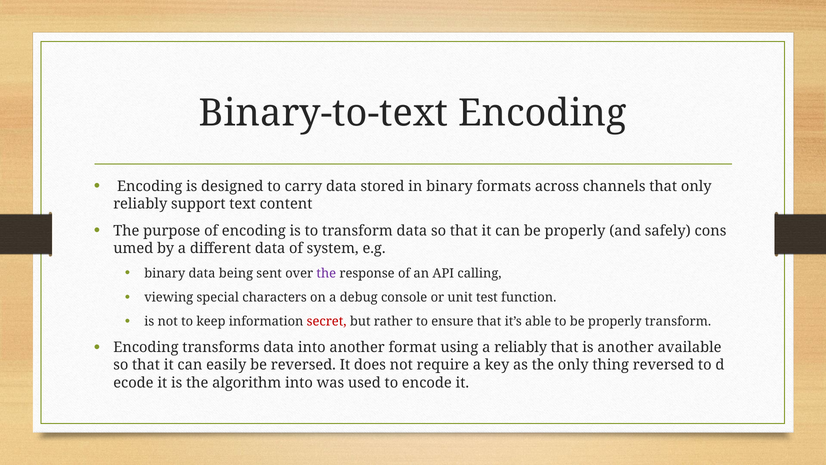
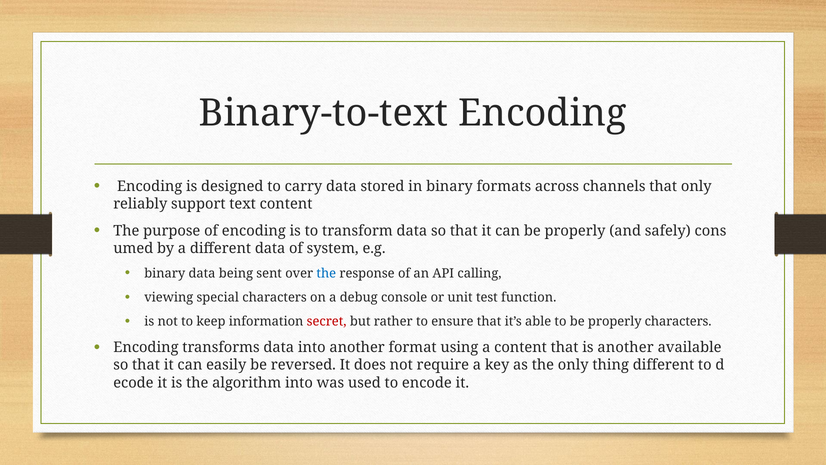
the colour: purple -> blue (326, 273)
properly transform: transform -> characters (678, 321)
a reliably: reliably -> content (521, 347)
thing reversed: reversed -> different (663, 365)
